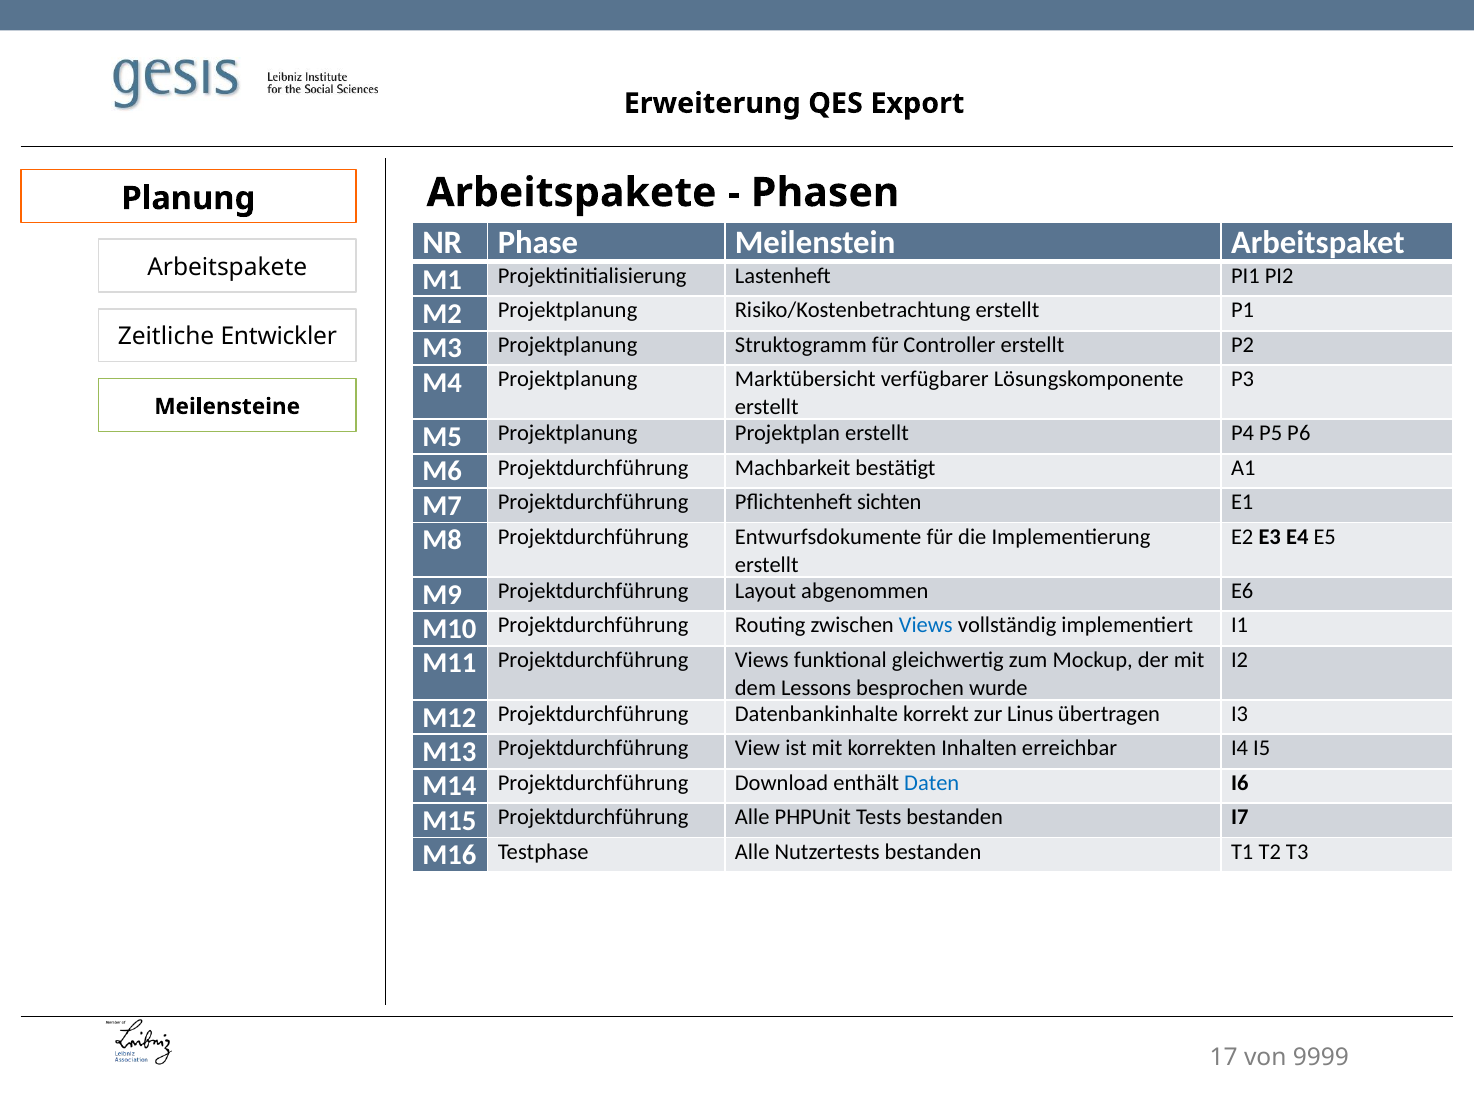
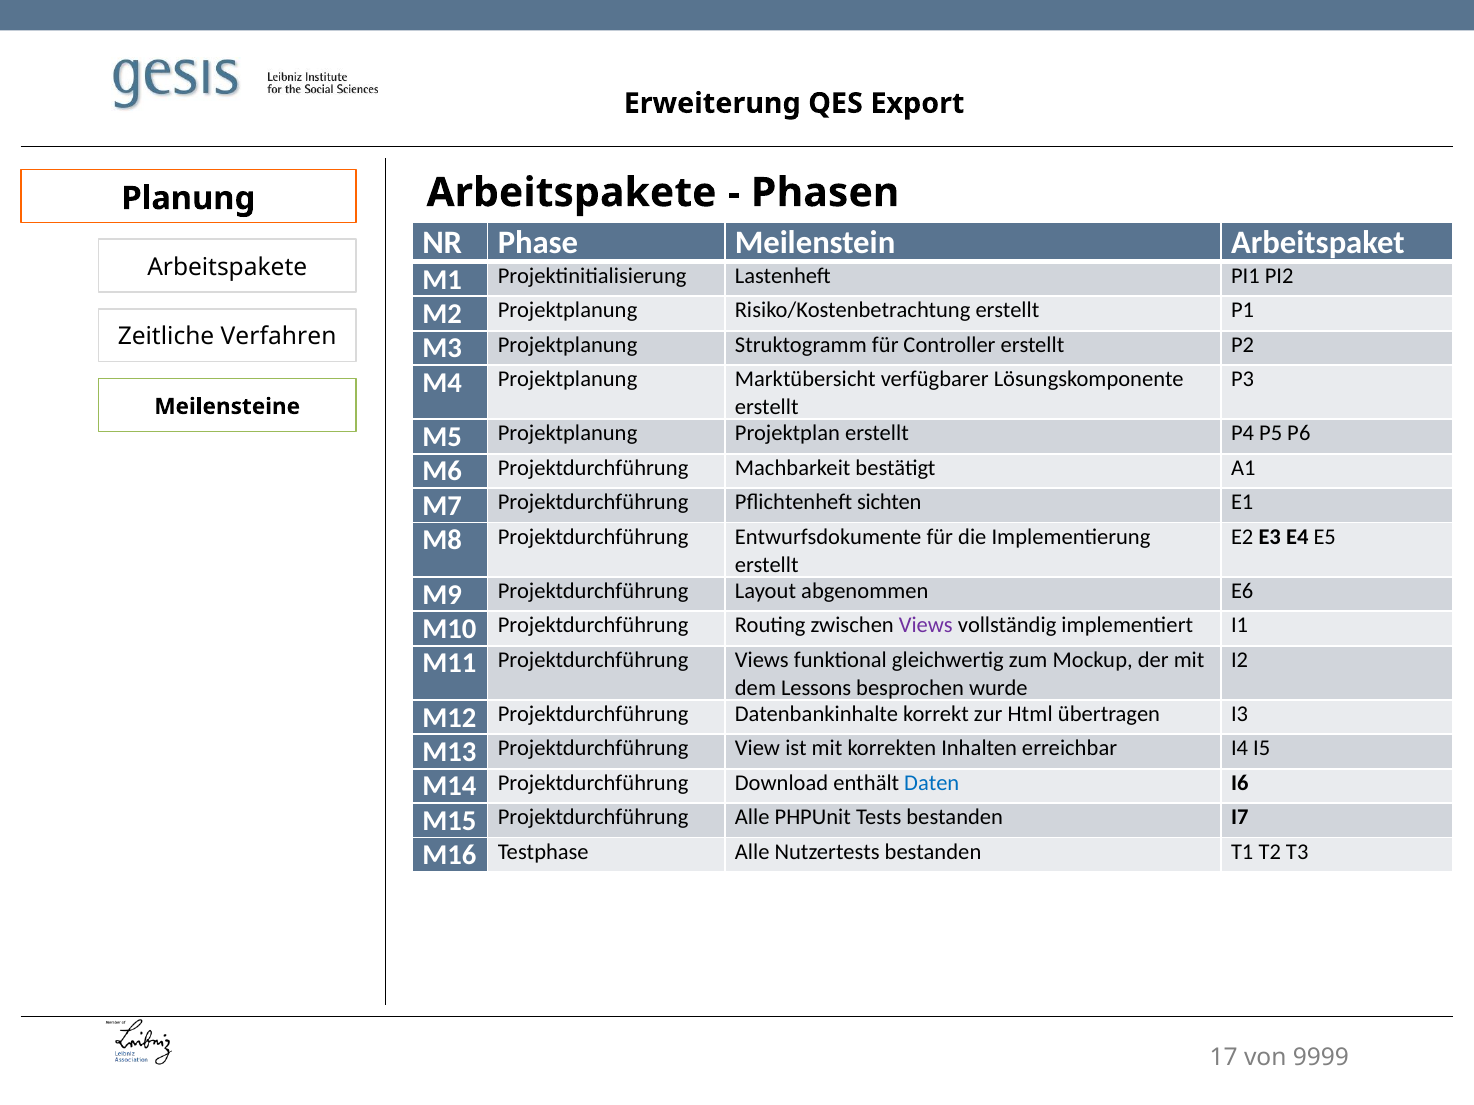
Entwickler: Entwickler -> Verfahren (279, 337)
Views colour: blue -> purple (926, 626)
Linus: Linus -> Html (1030, 714)
